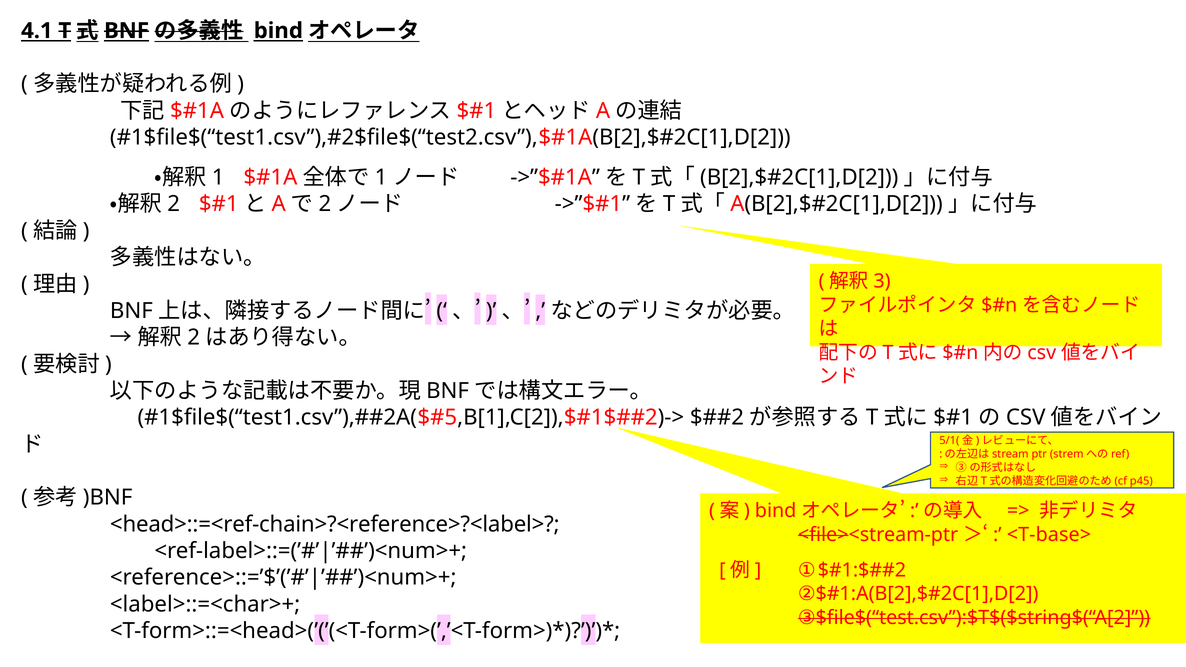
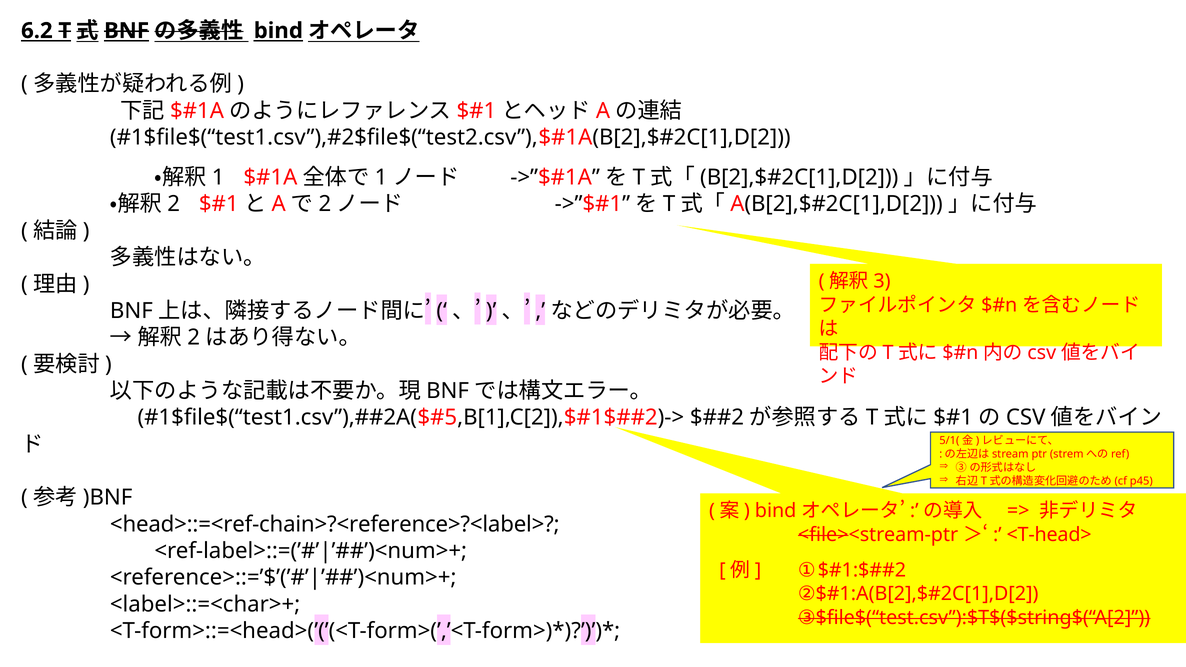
4.1: 4.1 -> 6.2 (37, 31)
<T-base>: <T-base> -> <T-head> (1049, 535)
